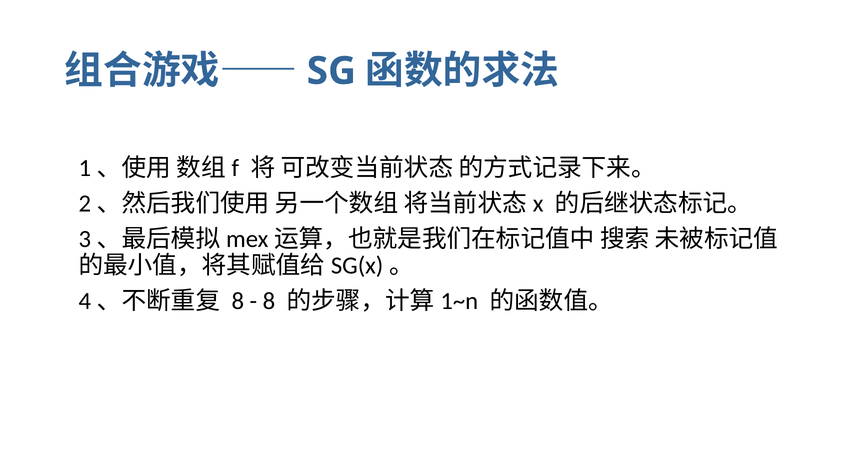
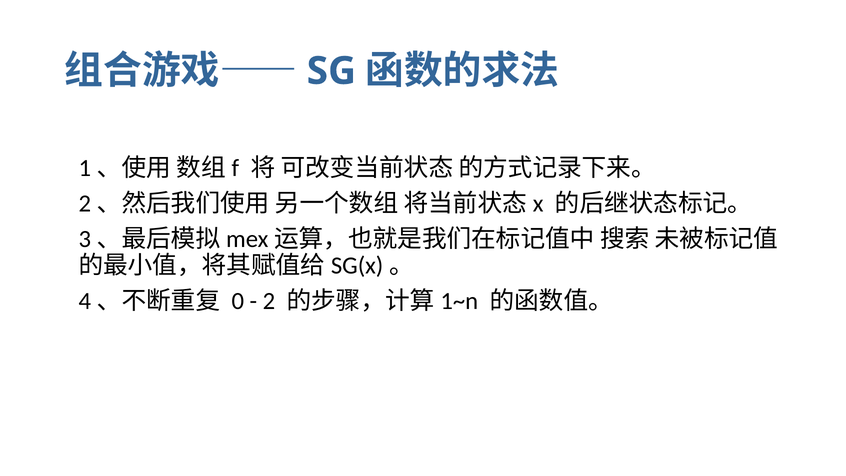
8: 8 -> 0 (238, 301)
8: 8 -> 2 (269, 301)
